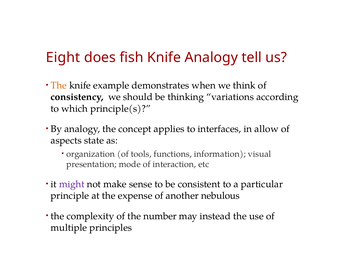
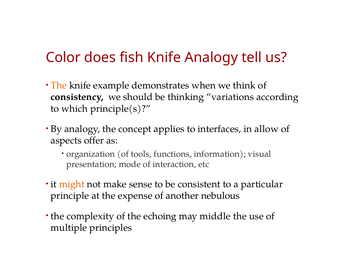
Eight: Eight -> Color (63, 58)
state: state -> offer (94, 141)
might colour: purple -> orange (72, 184)
number: number -> echoing (160, 216)
instead: instead -> middle (215, 216)
